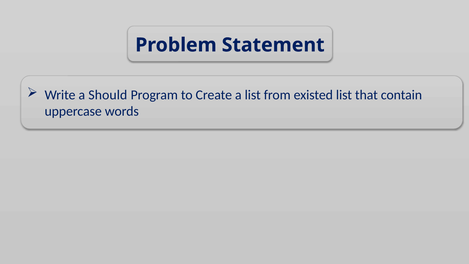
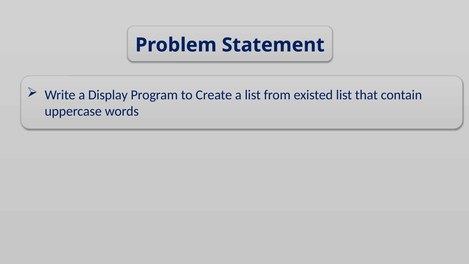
Should: Should -> Display (108, 95)
